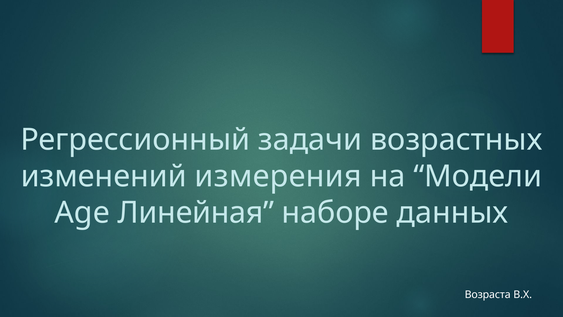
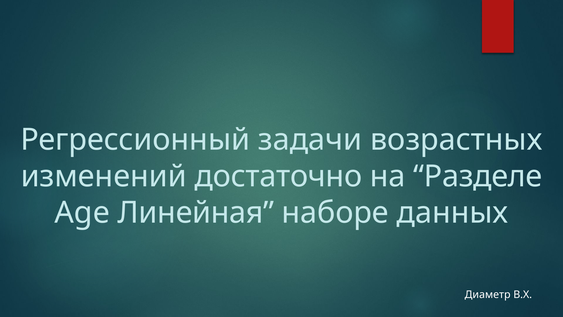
измерения: измерения -> достаточно (278, 176)
Модели: Модели -> Разделе (478, 176)
Возраста: Возраста -> Диаметр (488, 295)
